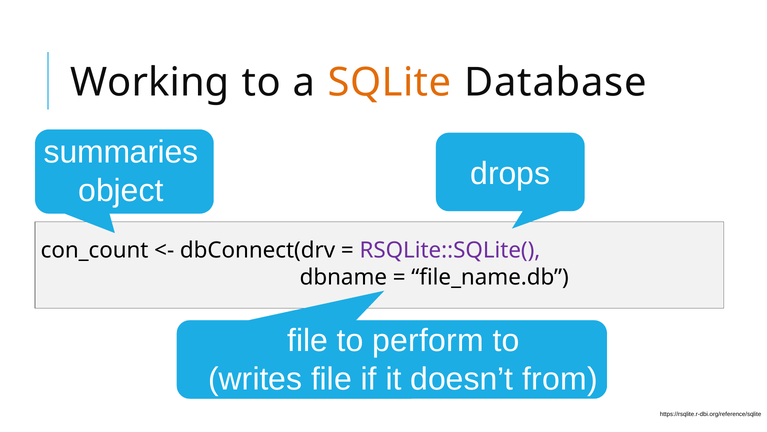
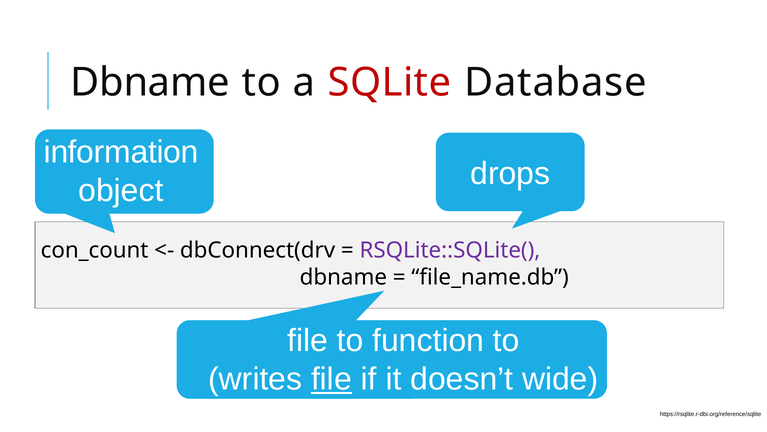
Working: Working -> Dbname (150, 82)
SQLite colour: orange -> red (390, 82)
summaries: summaries -> information (121, 152)
perform: perform -> function (428, 340)
file underline: none -> present (331, 379)
from: from -> wide (560, 379)
